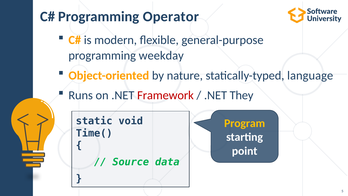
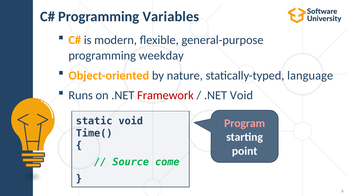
Operator: Operator -> Variables (171, 16)
.NET They: They -> Void (241, 95)
Program colour: yellow -> pink (245, 123)
data: data -> come (167, 162)
